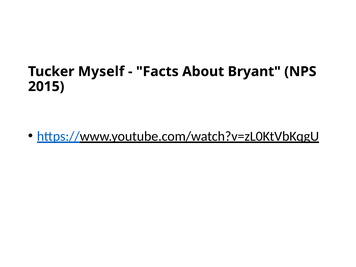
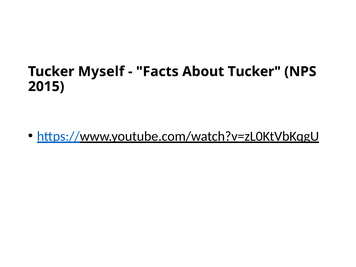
About Bryant: Bryant -> Tucker (254, 72)
